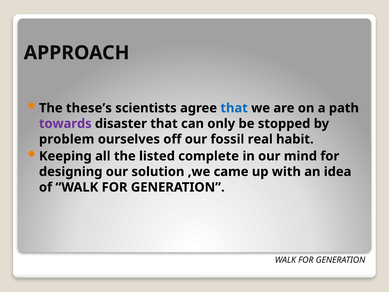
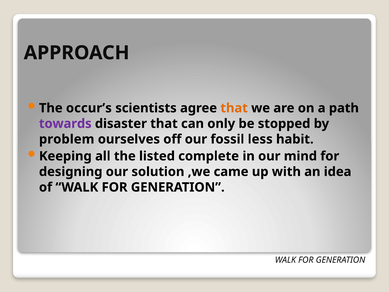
these’s: these’s -> occur’s (89, 108)
that colour: blue -> orange (234, 108)
real: real -> less (260, 139)
